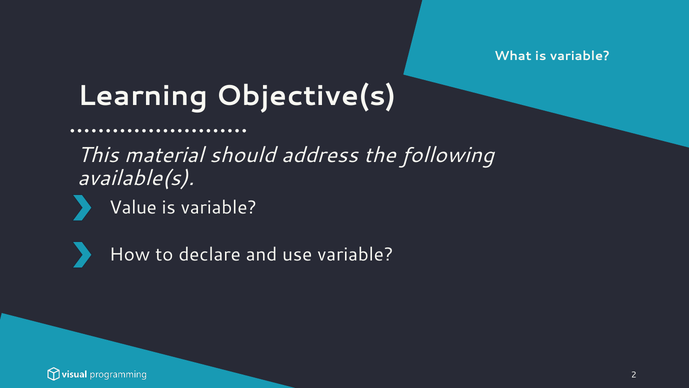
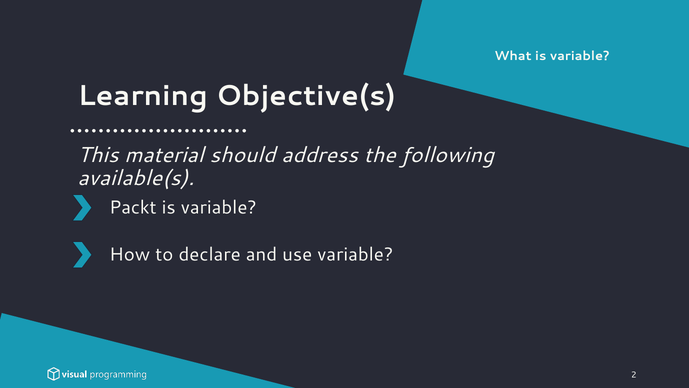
Value: Value -> Packt (133, 207)
